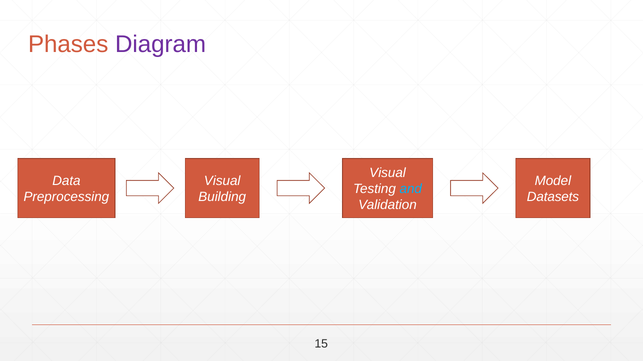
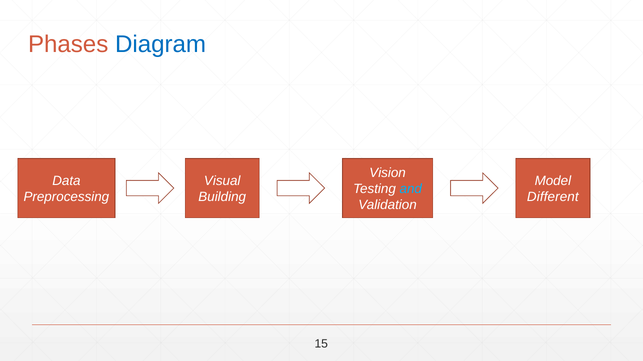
Diagram colour: purple -> blue (161, 44)
Visual: Visual -> Vision (388, 173)
Datasets: Datasets -> Different (553, 197)
